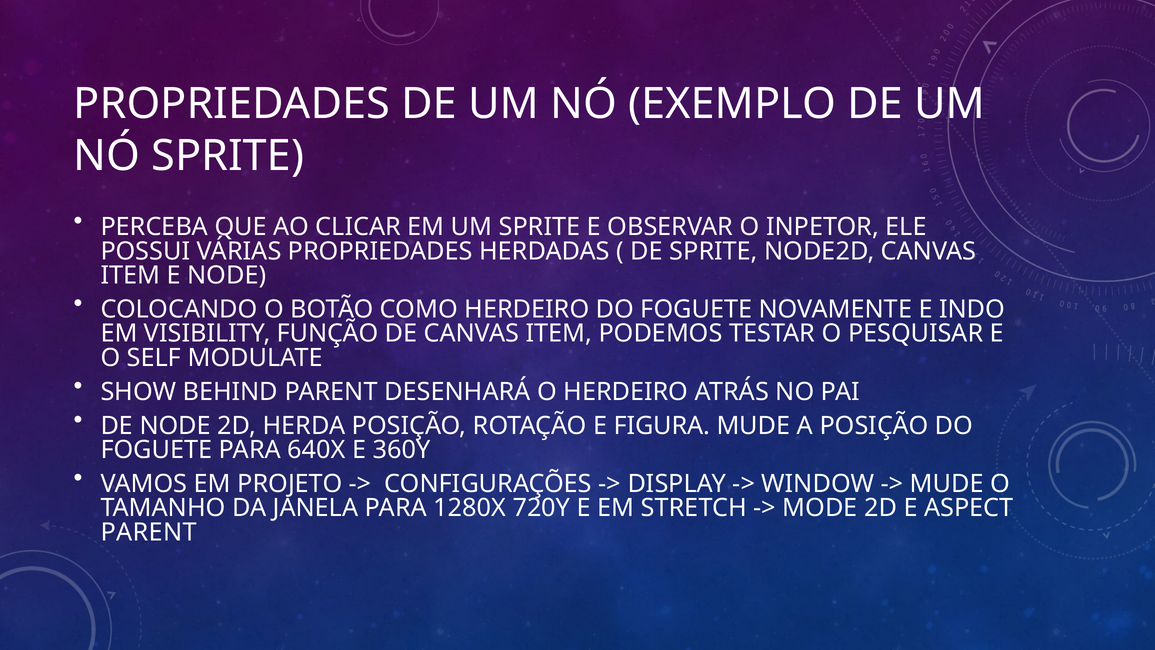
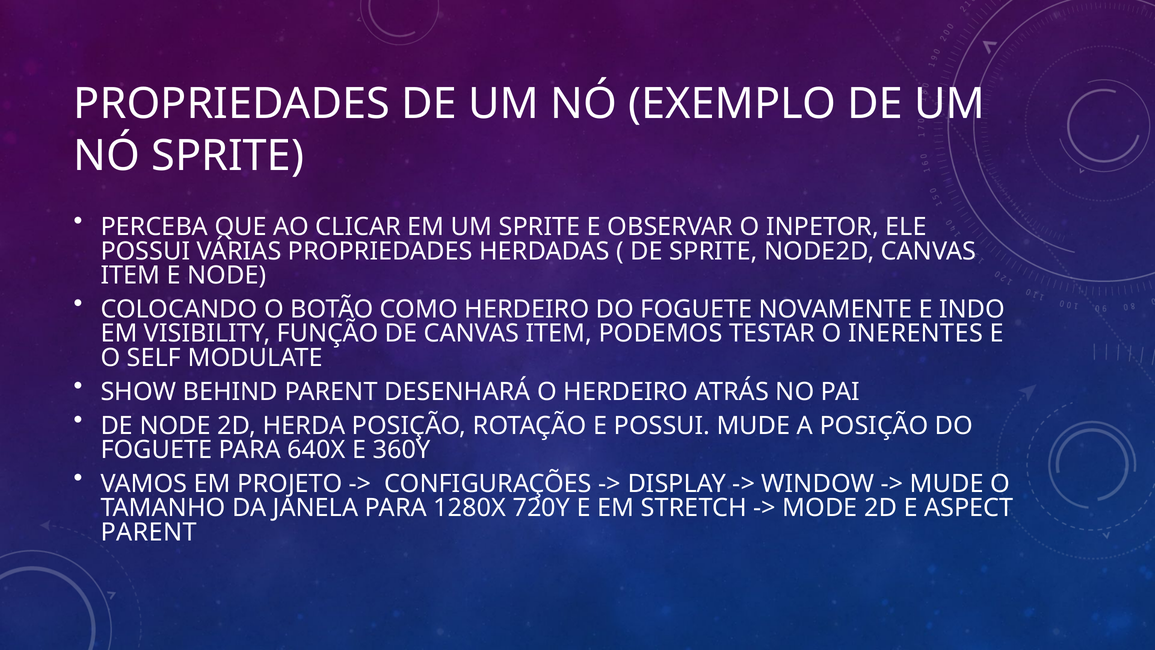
PESQUISAR: PESQUISAR -> INERENTES (916, 333)
E FIGURA: FIGURA -> POSSUI (662, 425)
